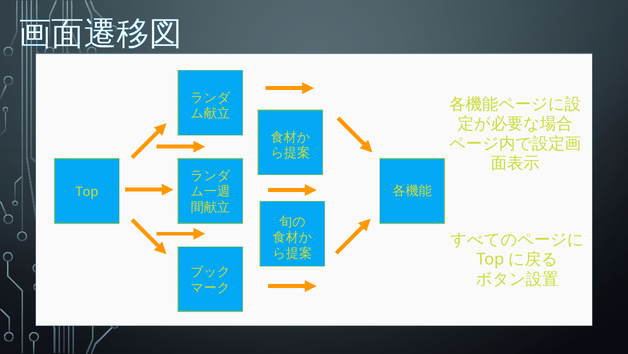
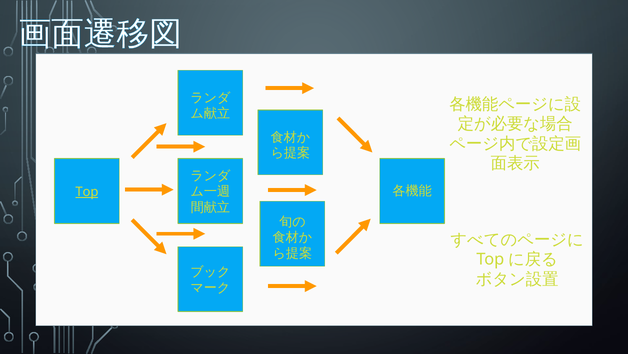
Top underline: none -> present (87, 191)
